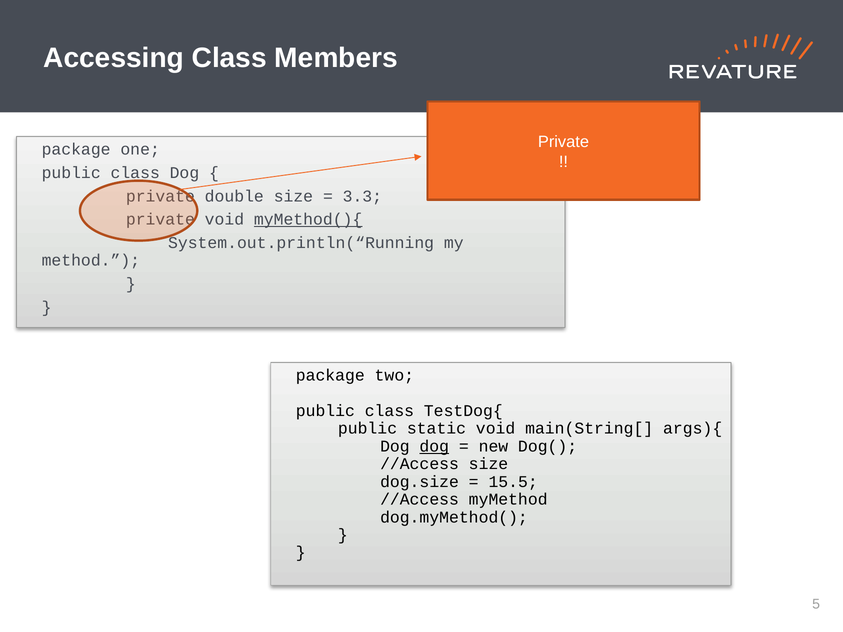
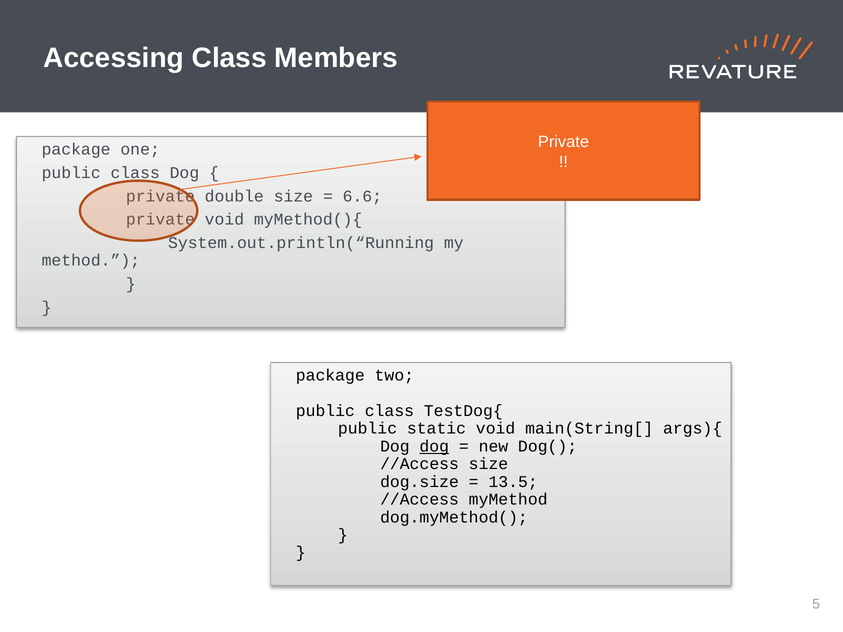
3.3: 3.3 -> 6.6 (362, 196)
myMethod(){ underline: present -> none (308, 220)
15.5: 15.5 -> 13.5 (513, 482)
